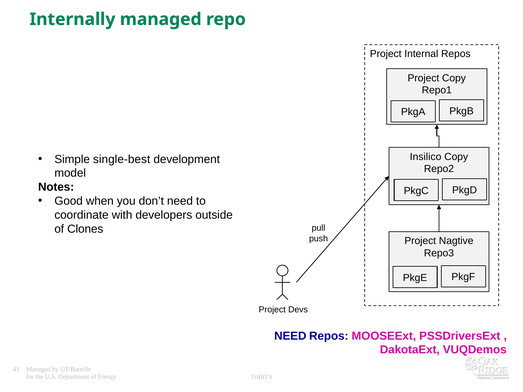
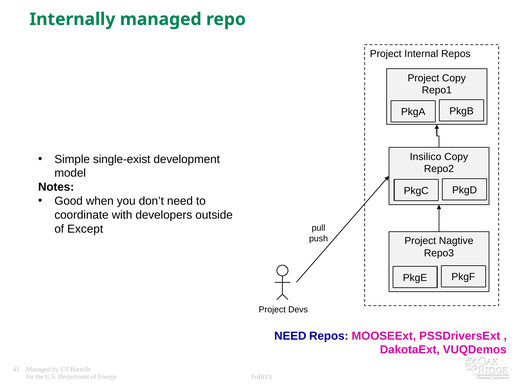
single-best: single-best -> single-exist (122, 159)
Clones: Clones -> Except (85, 229)
